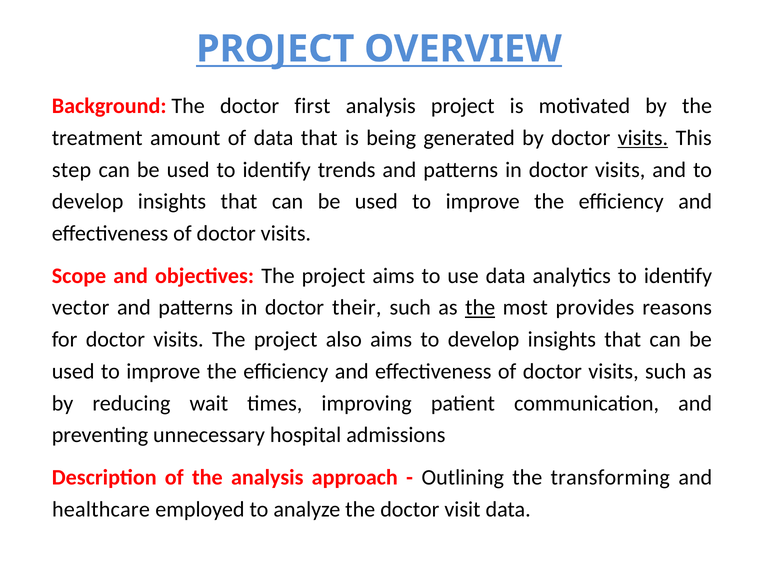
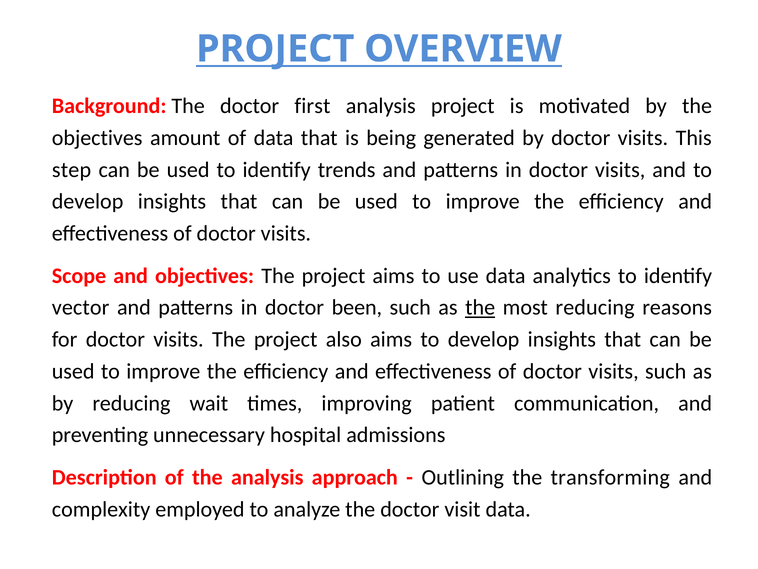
treatment: treatment -> objectives (97, 138)
visits underline: present -> none (643, 138)
their: their -> been (357, 307)
most provides: provides -> reducing (595, 307)
healthcare: healthcare -> complexity (101, 509)
